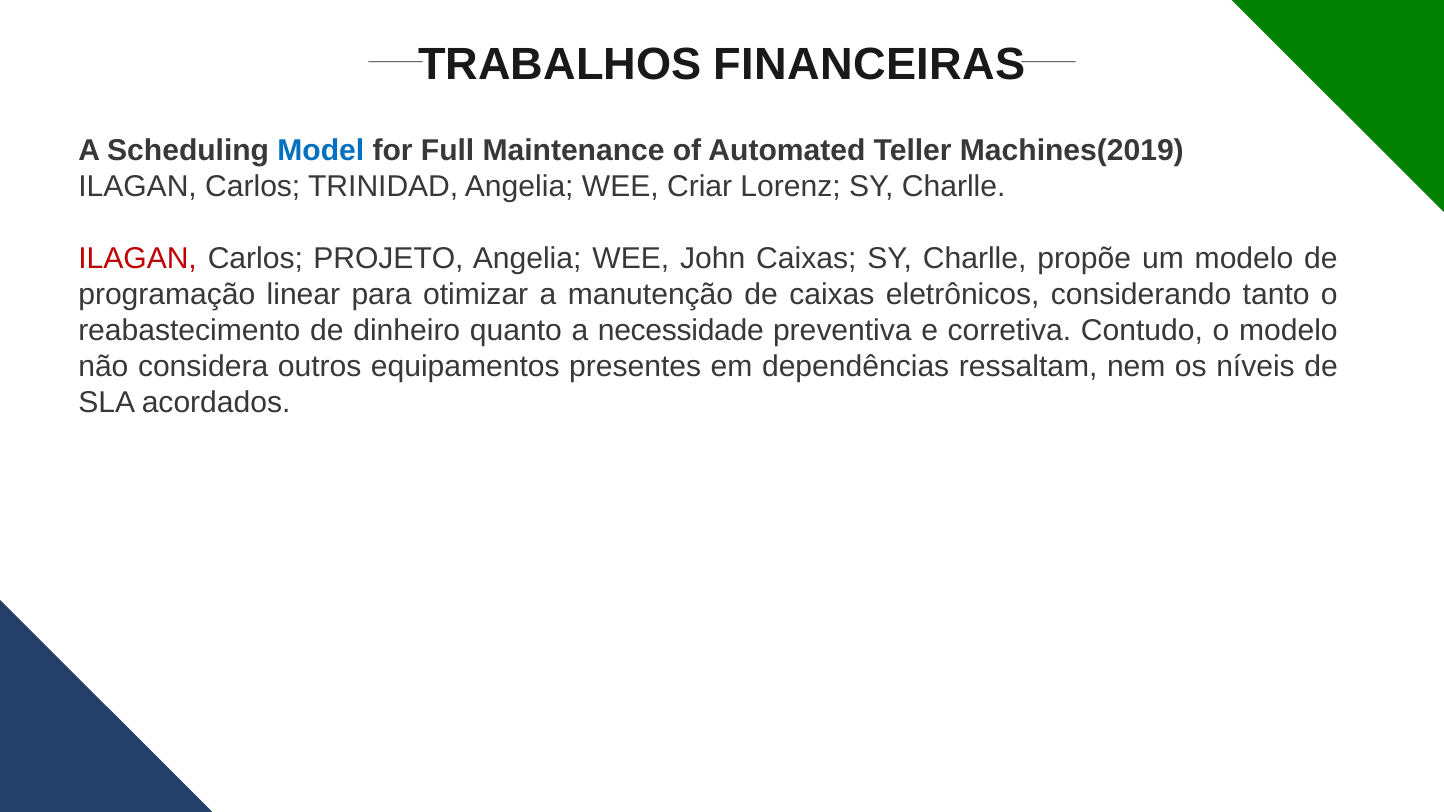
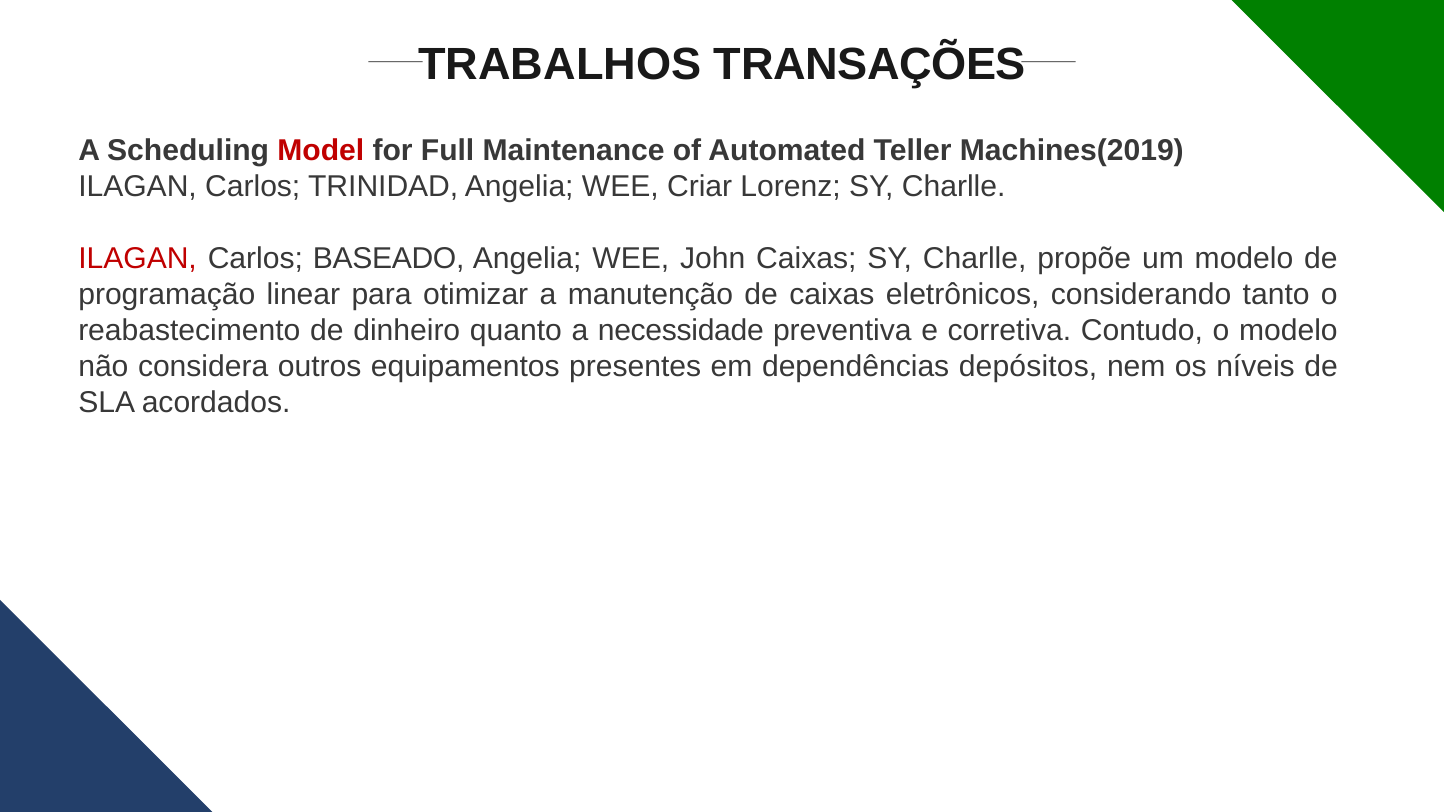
FINANCEIRAS: FINANCEIRAS -> TRANSAÇÕES (870, 64)
Model colour: blue -> red (321, 150)
PROJETO: PROJETO -> BASEADO (389, 259)
ressaltam: ressaltam -> depósitos (1028, 367)
